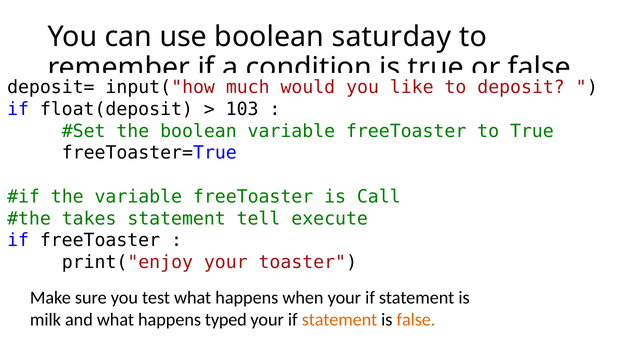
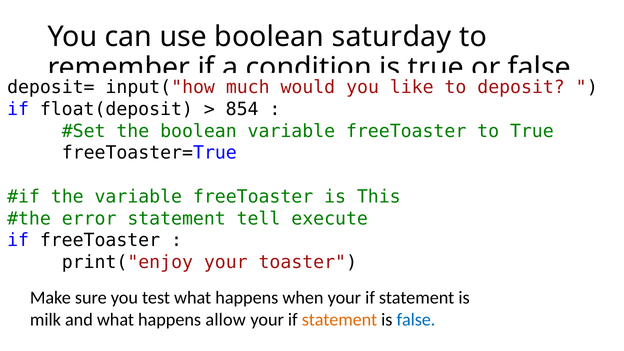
103: 103 -> 854 (242, 109)
Call: Call -> This (379, 197)
takes: takes -> error (89, 219)
typed: typed -> allow (226, 320)
false colour: orange -> blue (416, 320)
